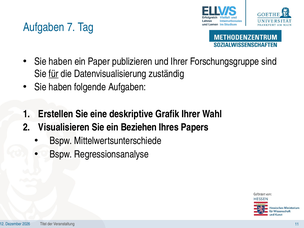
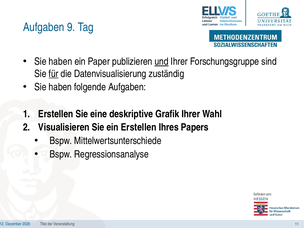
7: 7 -> 9 (71, 27)
und underline: none -> present (162, 62)
ein Beziehen: Beziehen -> Erstellen (139, 127)
